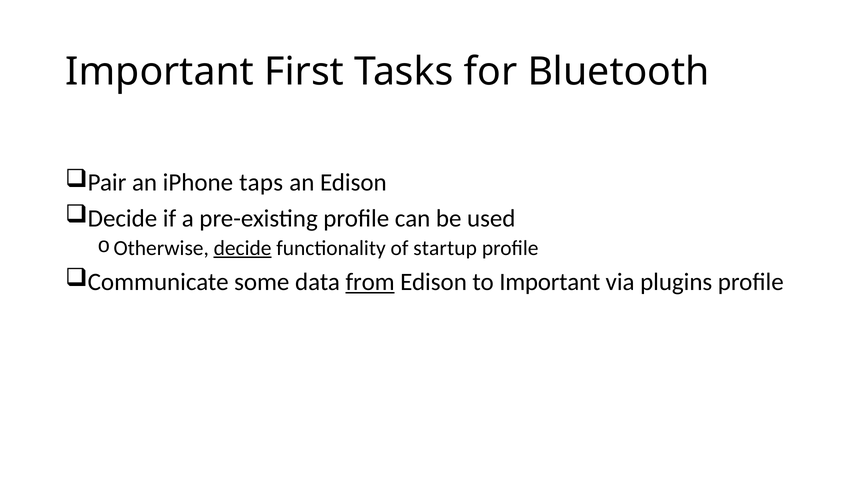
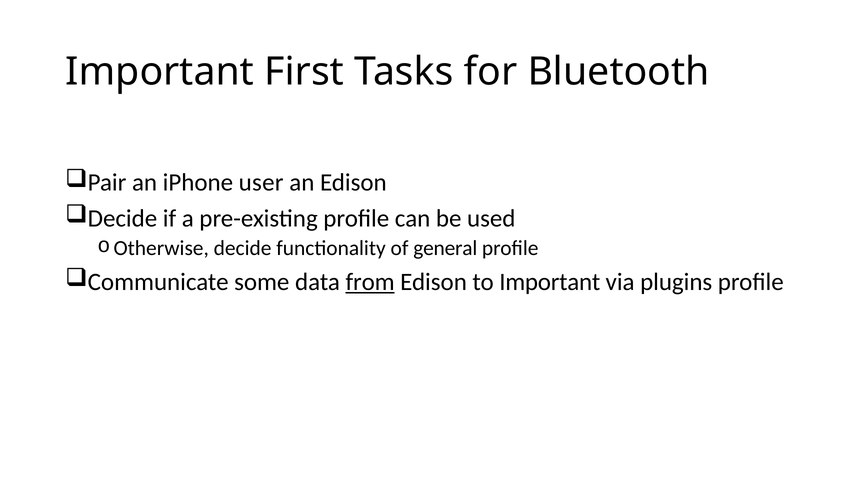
taps: taps -> user (261, 182)
decide underline: present -> none (243, 248)
startup: startup -> general (445, 248)
